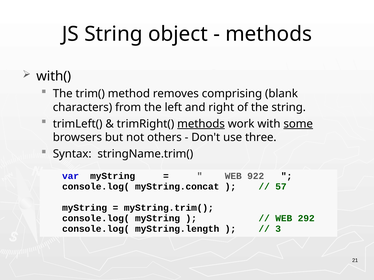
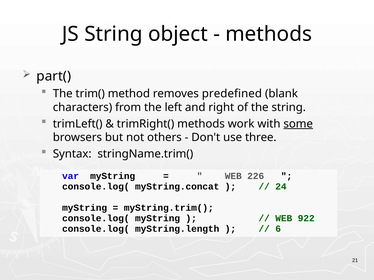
with(: with( -> part( (54, 76)
comprising: comprising -> predefined (232, 94)
methods underline: present -> none (201, 124)
922: 922 -> 226 (256, 176)
57: 57 -> 24 (281, 187)
292: 292 -> 922 (306, 219)
3: 3 -> 6 (278, 229)
